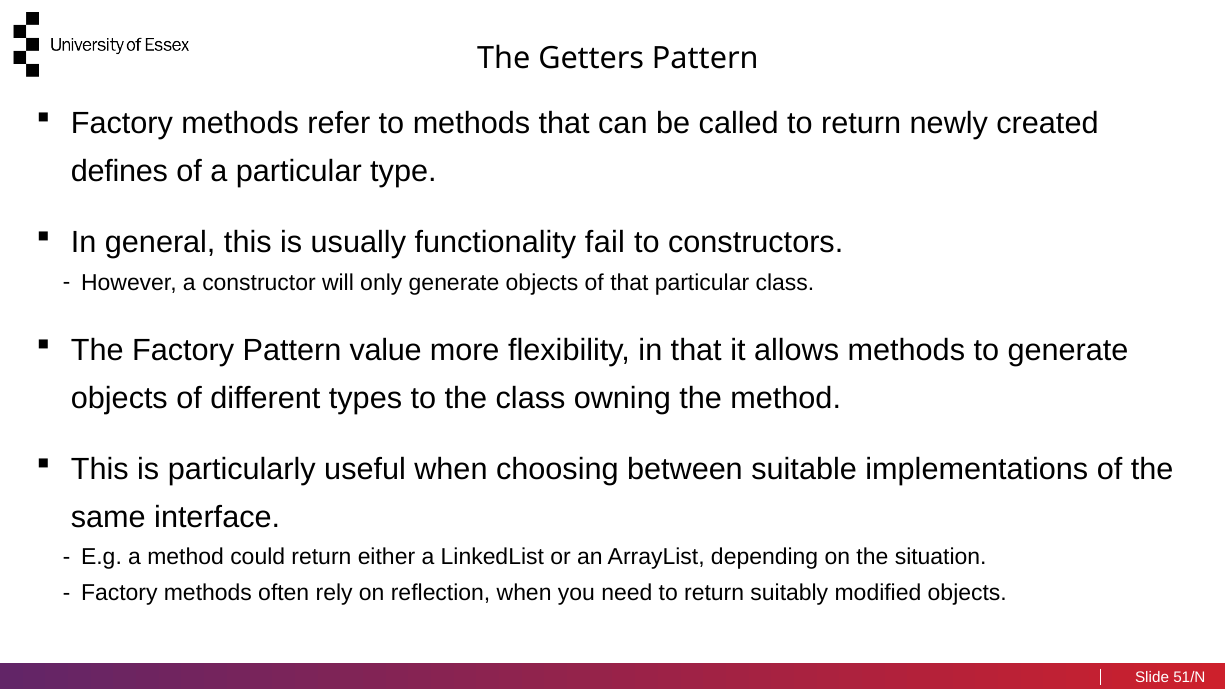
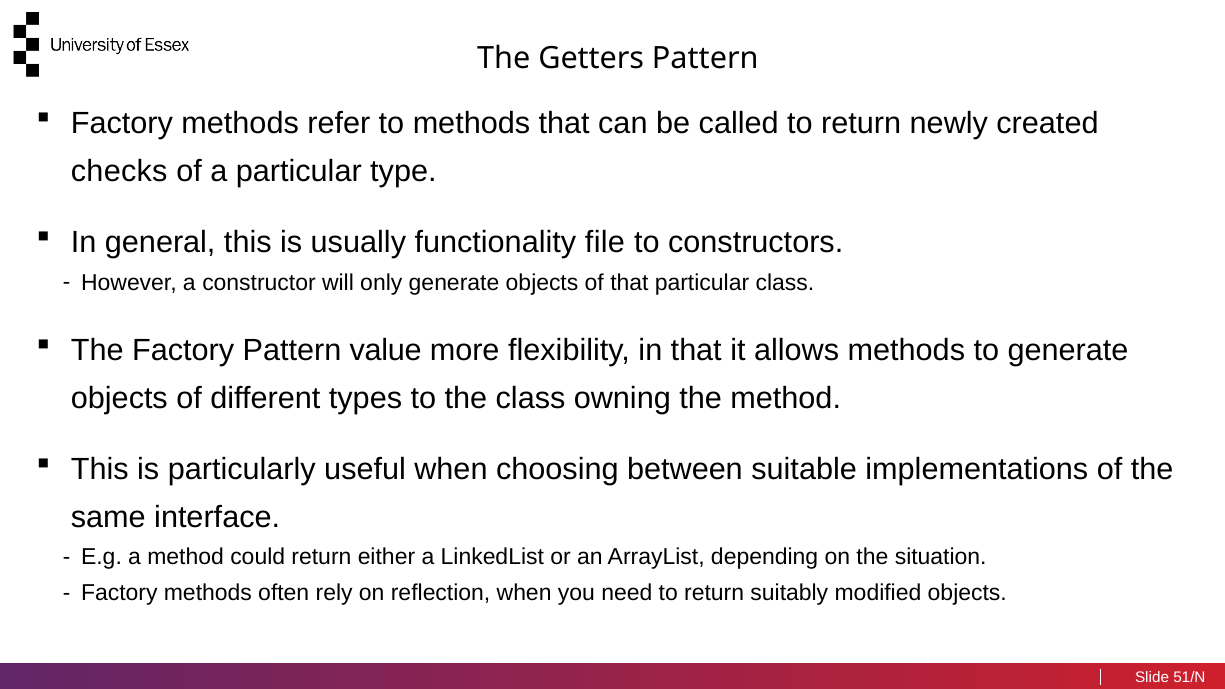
defines: defines -> checks (119, 171)
fail: fail -> file (605, 243)
